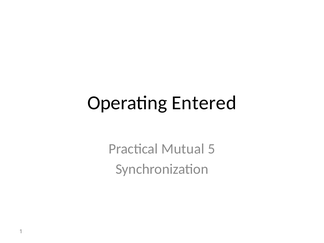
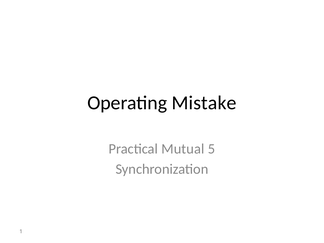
Entered: Entered -> Mistake (204, 103)
